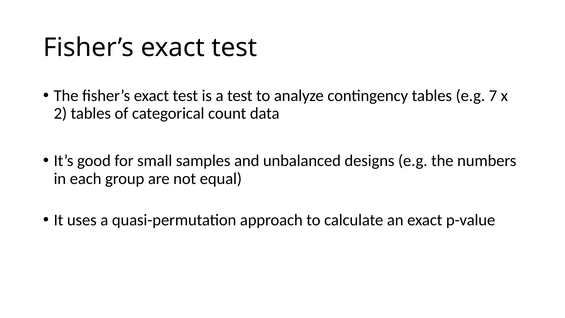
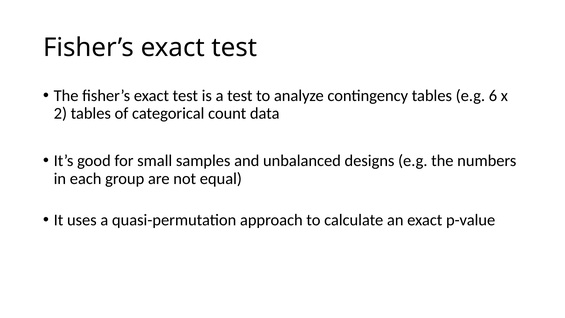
7: 7 -> 6 (493, 96)
